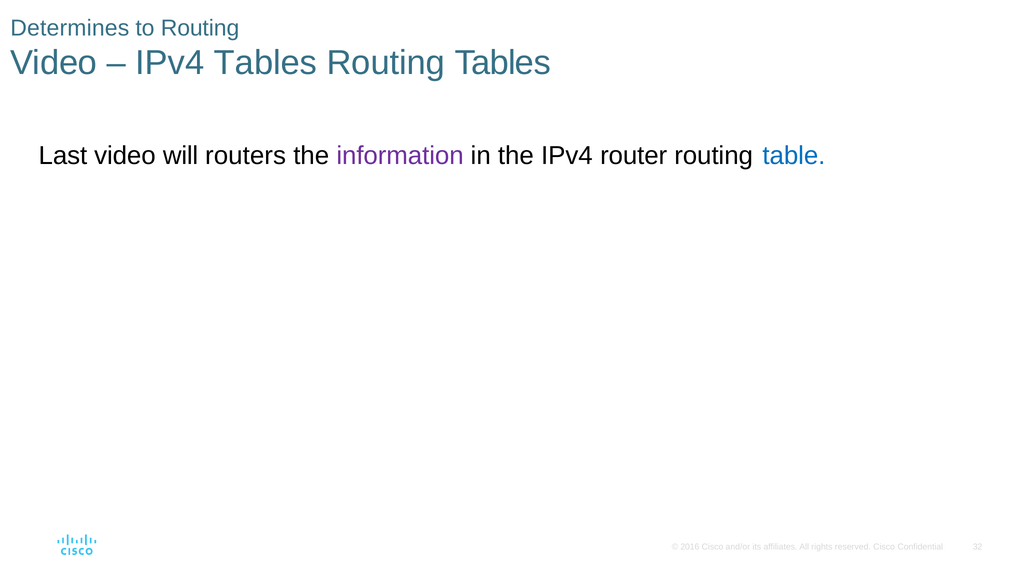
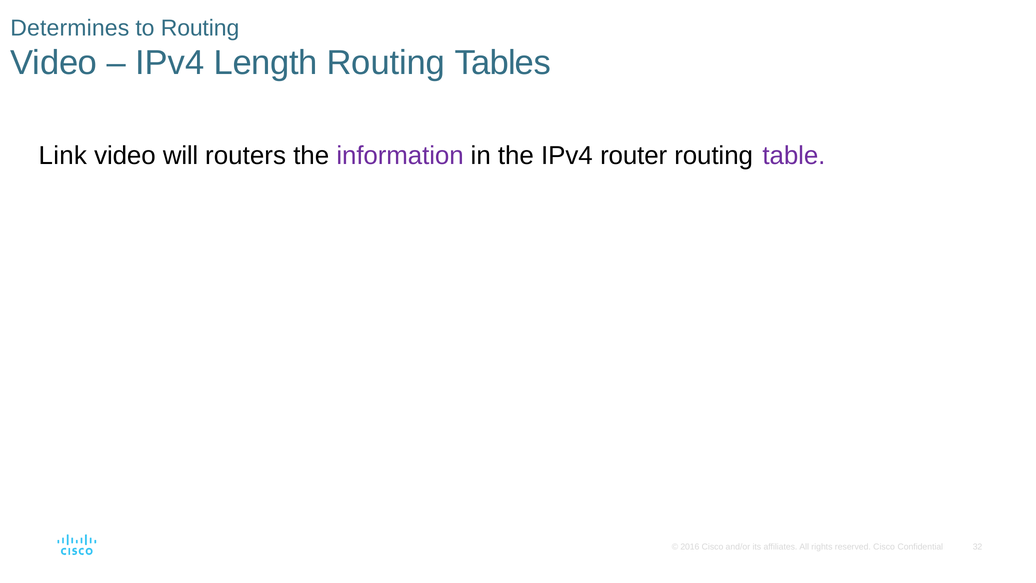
IPv4 Tables: Tables -> Length (266, 63)
Last: Last -> Link (63, 156)
table colour: blue -> purple (794, 156)
